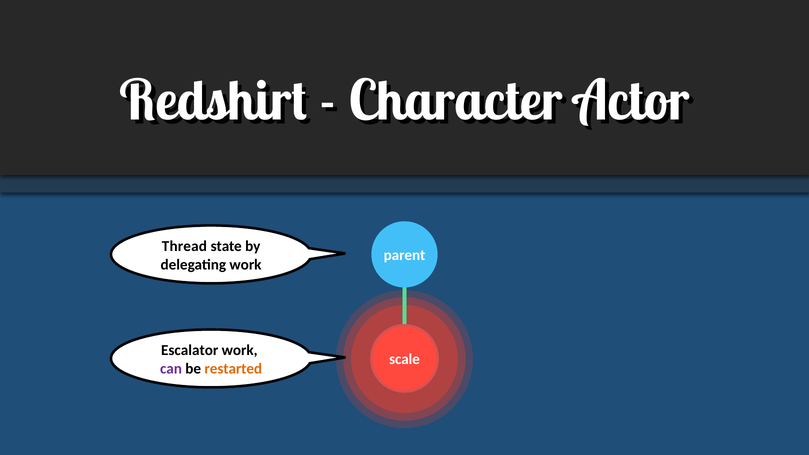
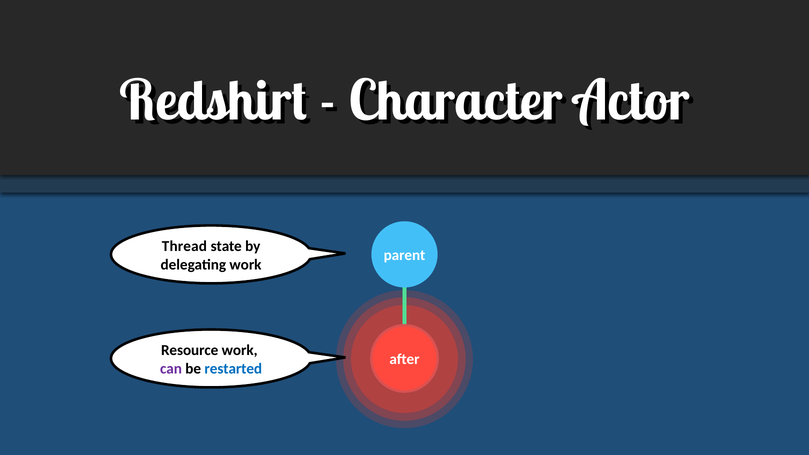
Escalator: Escalator -> Resource (190, 350)
scale: scale -> after (404, 360)
restarted colour: orange -> blue (233, 369)
